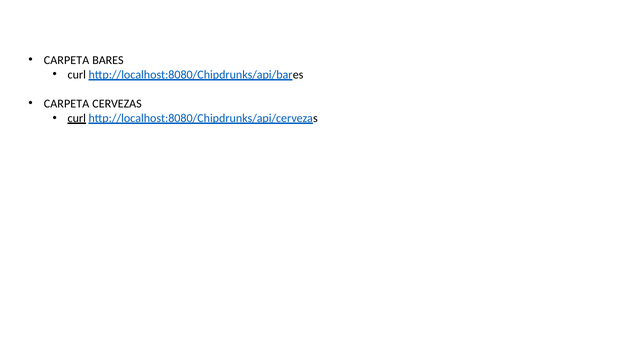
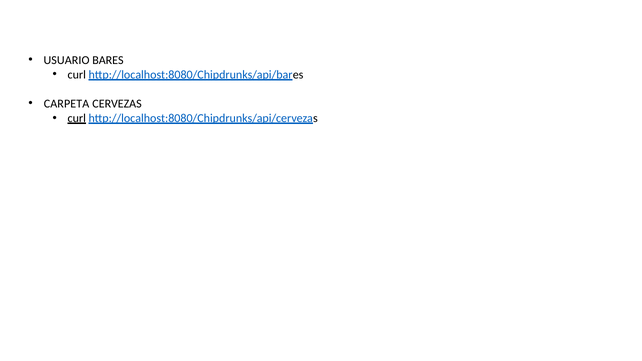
CARPETA: CARPETA -> USUARIO (67, 60)
